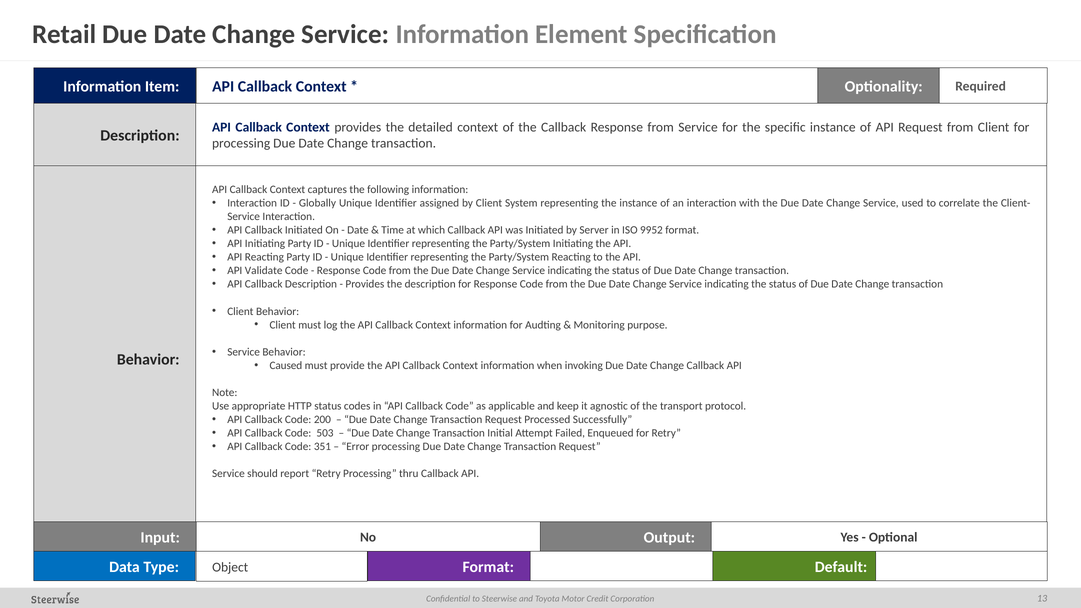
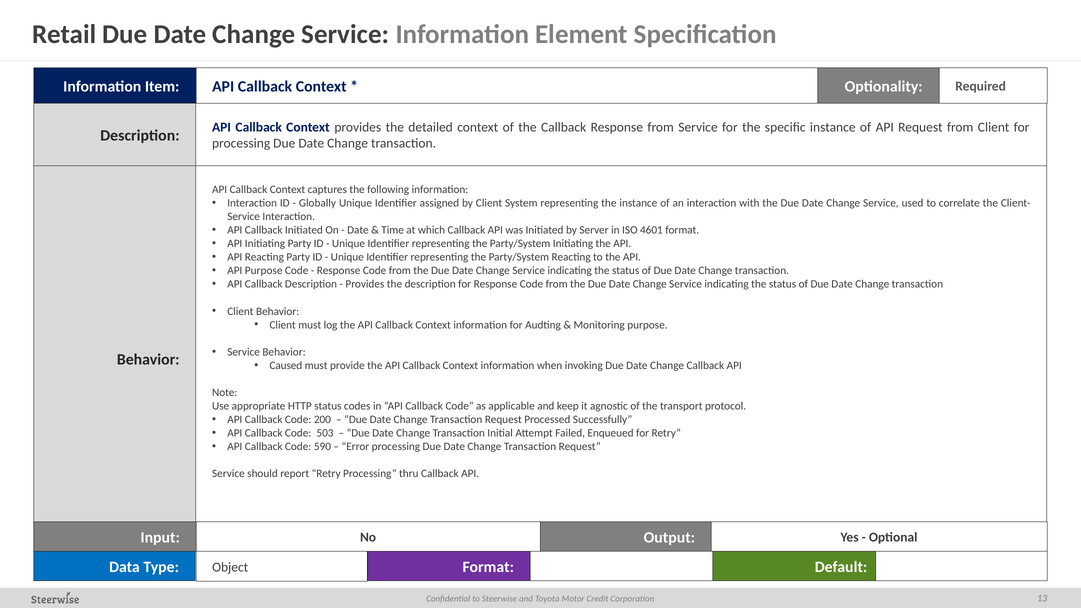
9952: 9952 -> 4601 (651, 230)
API Validate: Validate -> Purpose (264, 271)
351: 351 -> 590 (322, 447)
